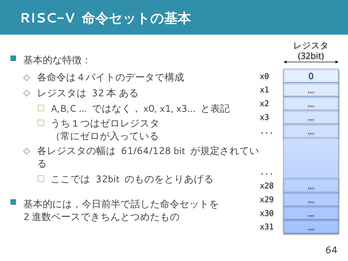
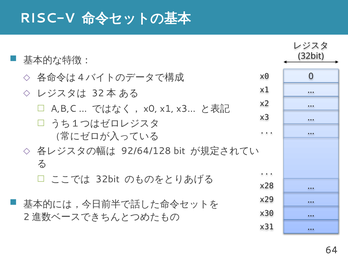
61/64/128: 61/64/128 -> 92/64/128 (146, 151)
